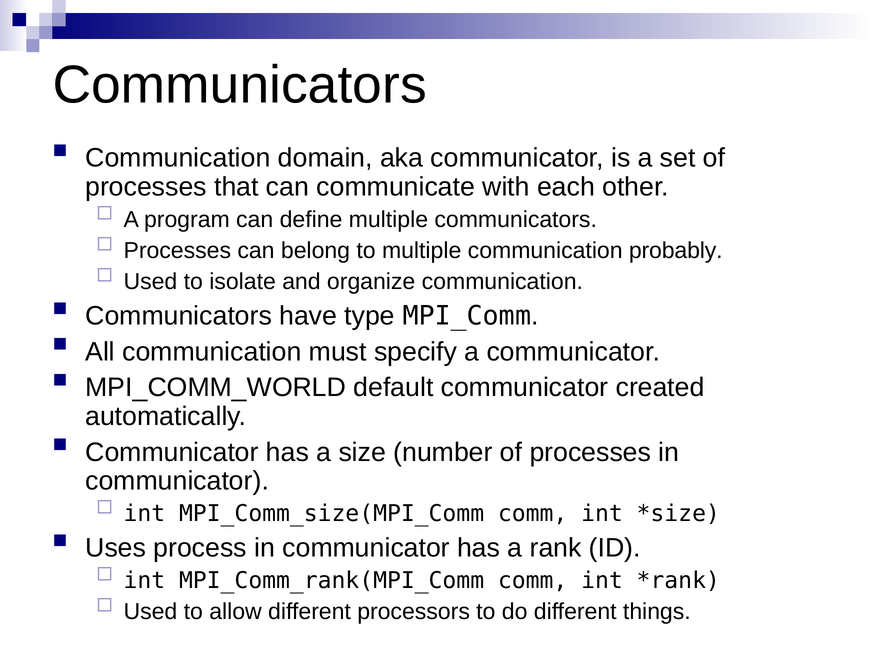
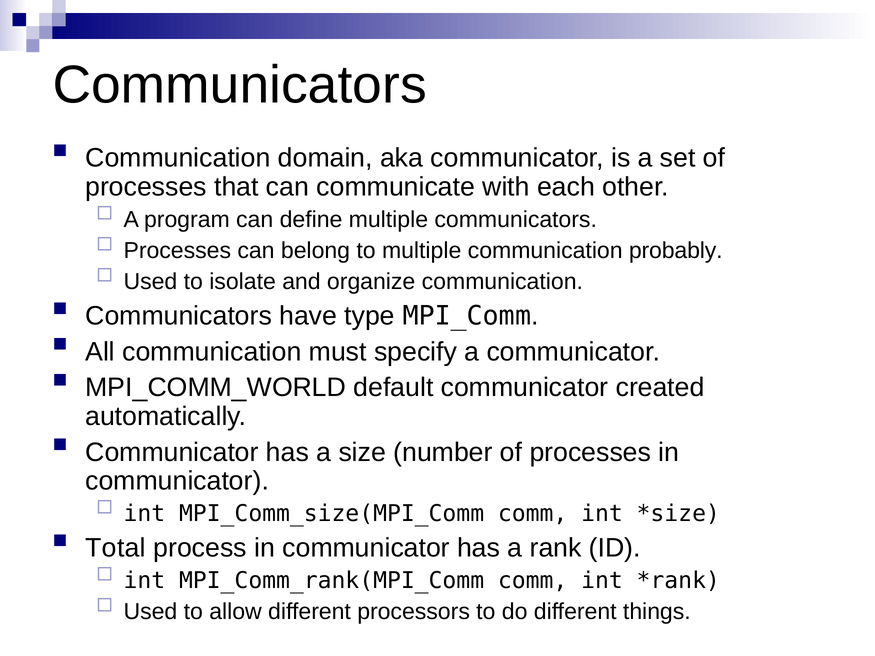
Uses: Uses -> Total (116, 548)
